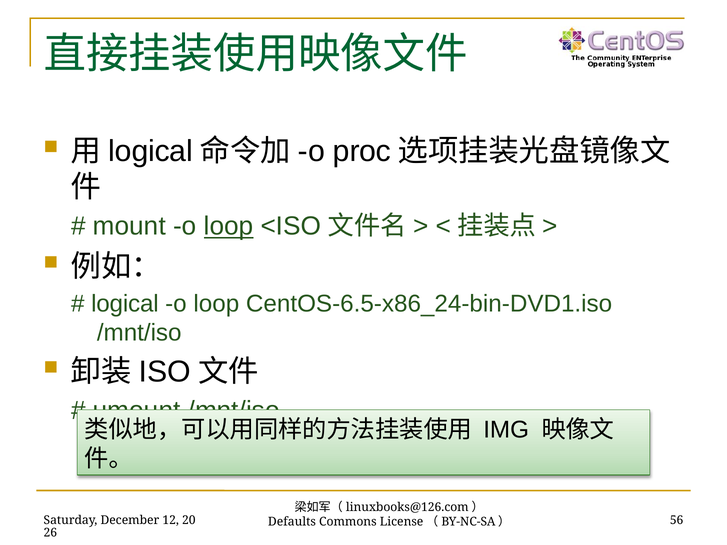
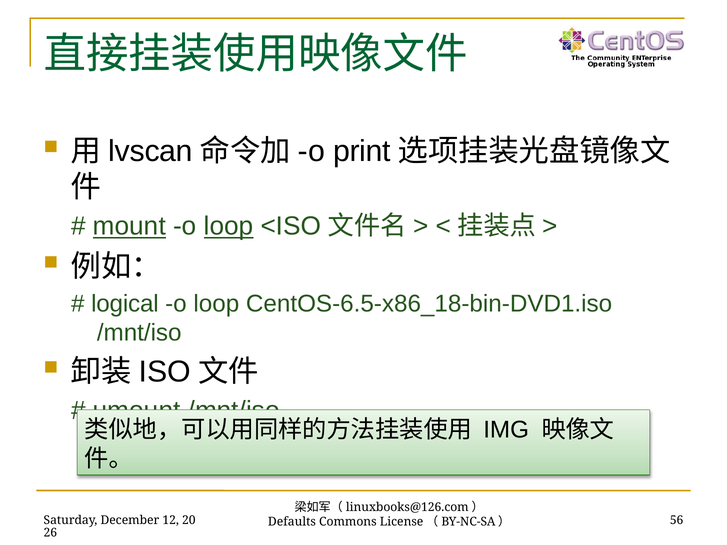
logical: logical -> lvscan (151, 151)
proc: proc -> print (362, 151)
mount underline: none -> present (129, 226)
CentOS-6.5-x86_24-bin-DVD1.iso: CentOS-6.5-x86_24-bin-DVD1.iso -> CentOS-6.5-x86_18-bin-DVD1.iso (429, 304)
